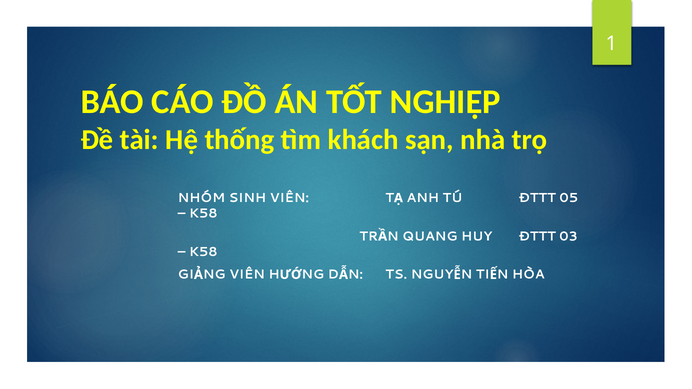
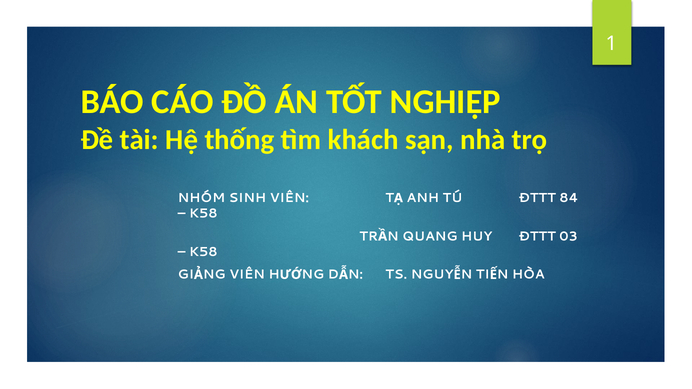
05: 05 -> 84 (569, 198)
